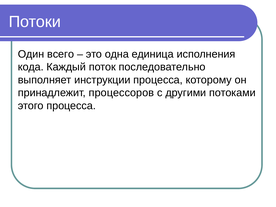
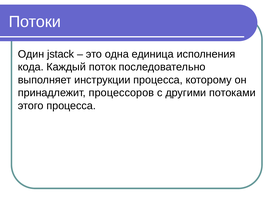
всего: всего -> jstack (61, 54)
